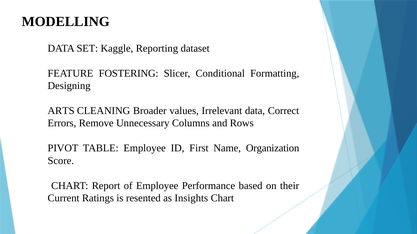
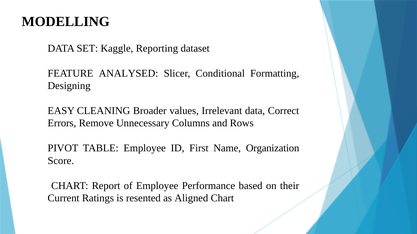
FOSTERING: FOSTERING -> ANALYSED (129, 73)
ARTS: ARTS -> EASY (61, 111)
Insights: Insights -> Aligned (191, 199)
